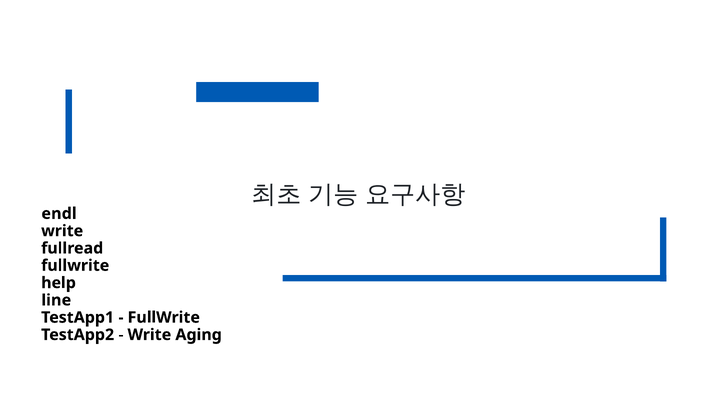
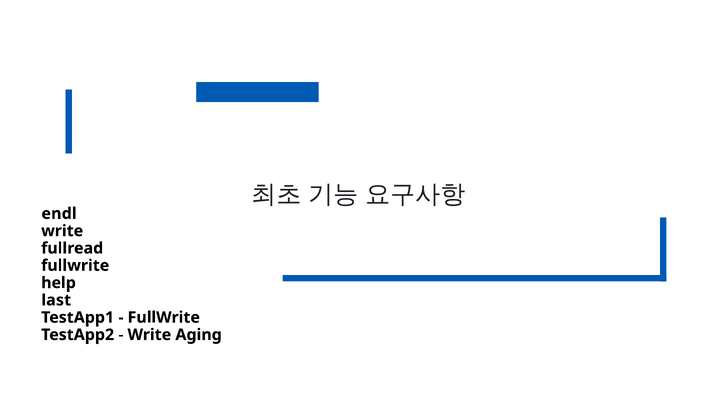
line: line -> last (56, 300)
